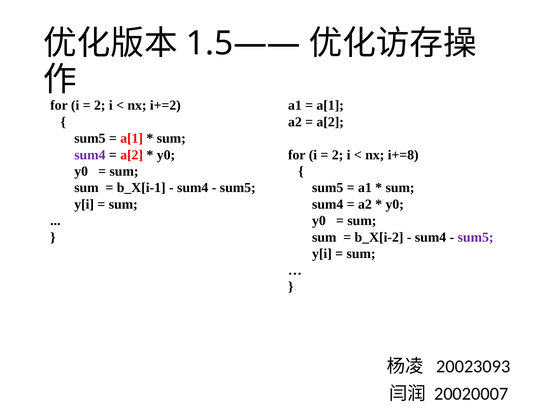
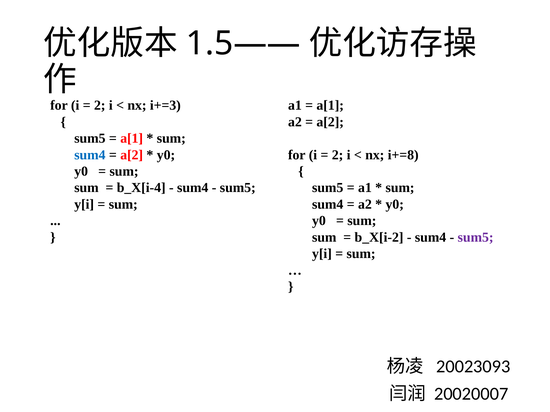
i+=2: i+=2 -> i+=3 (165, 106)
sum4 colour: purple -> blue (90, 155)
b_X[i-1: b_X[i-1 -> b_X[i-4 (141, 188)
